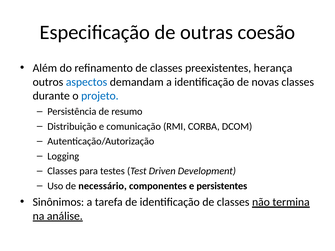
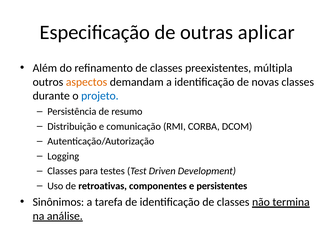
coesão: coesão -> aplicar (266, 32)
herança: herança -> múltipla (273, 68)
aspectos colour: blue -> orange (87, 82)
necessário: necessário -> retroativas (103, 186)
